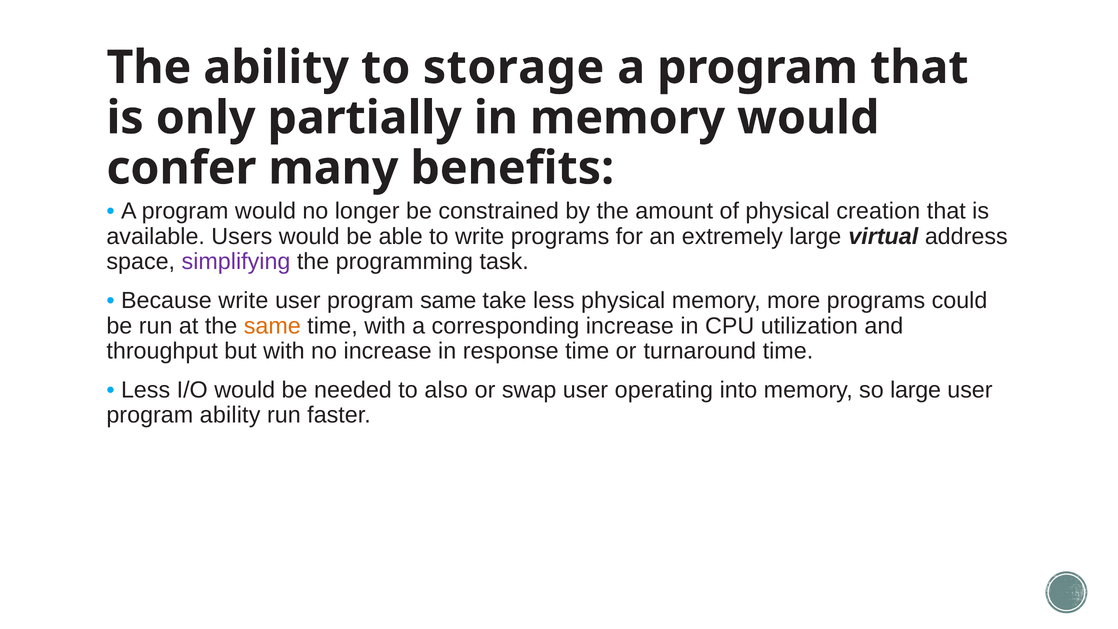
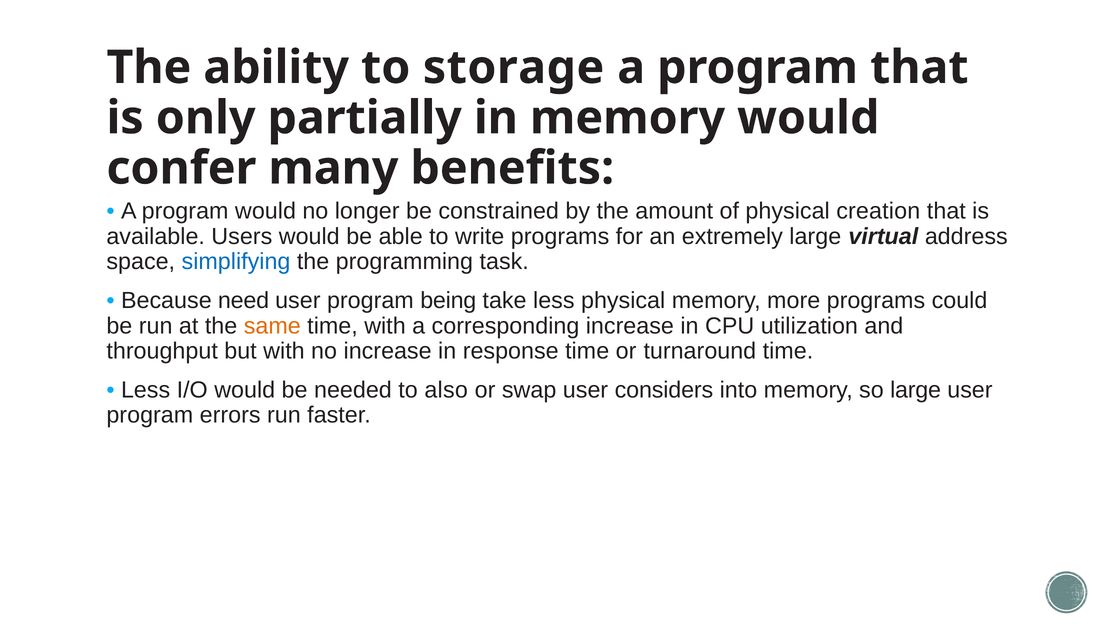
simplifying colour: purple -> blue (236, 261)
Because write: write -> need (244, 301)
program same: same -> being (448, 301)
operating: operating -> considers (664, 390)
program ability: ability -> errors (230, 415)
